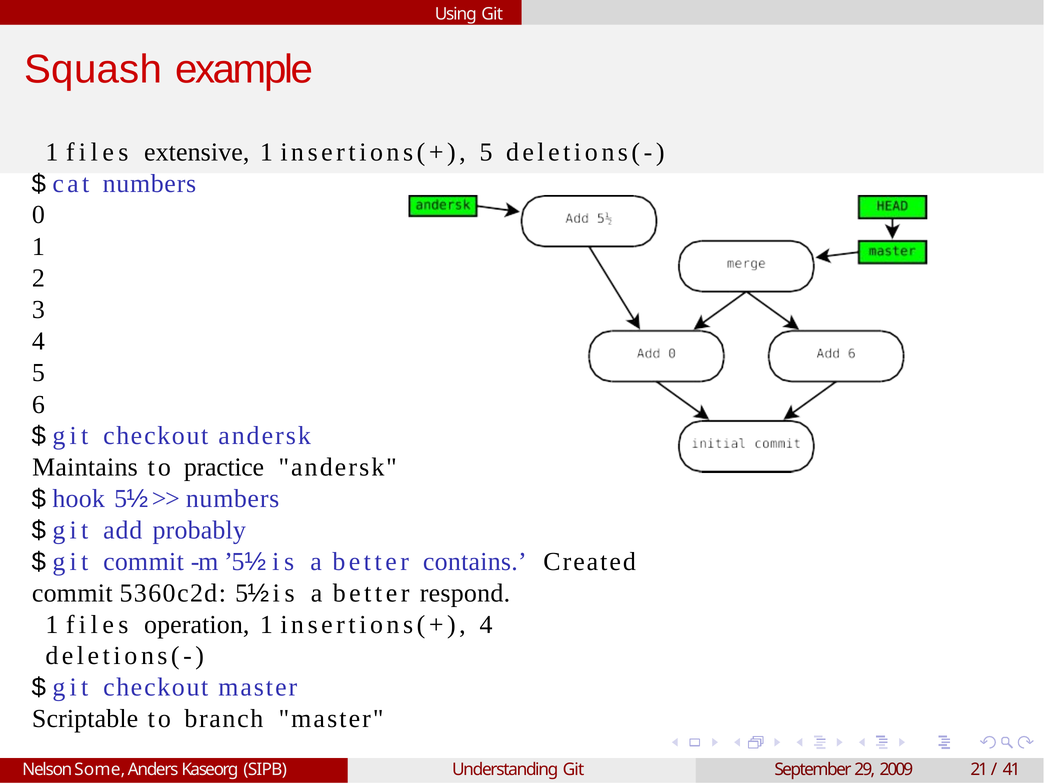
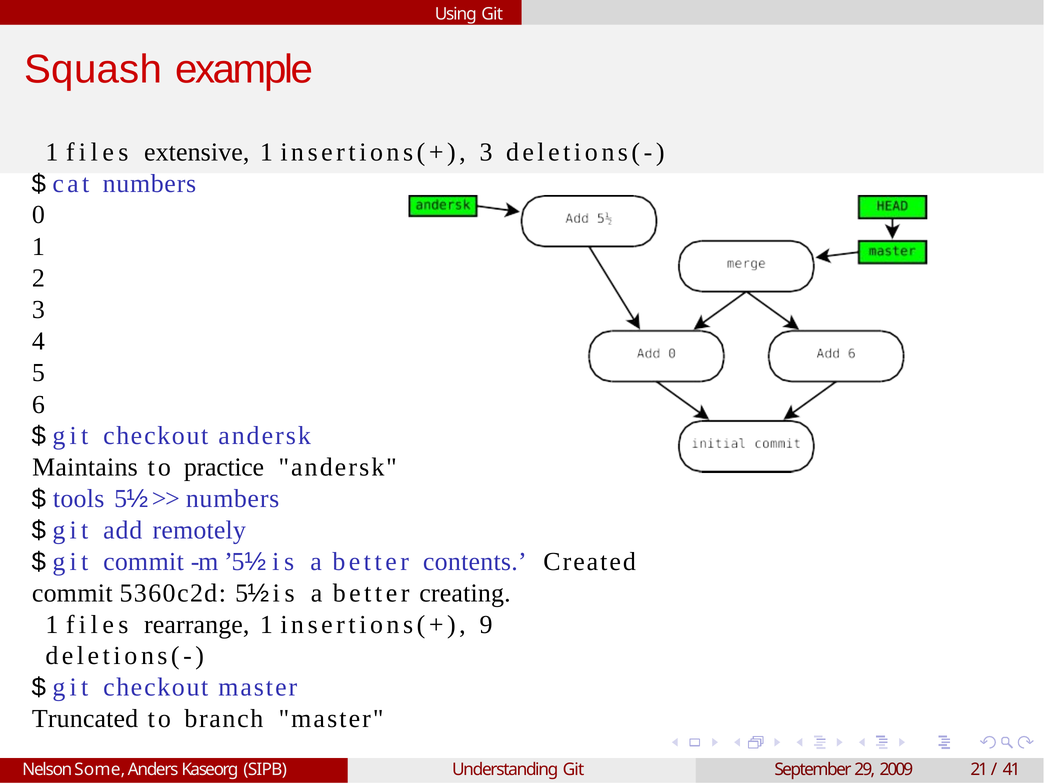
insertions(+ 5: 5 -> 3 (486, 152)
hook: hook -> tools (79, 499)
probably: probably -> remotely (199, 530)
contains: contains -> contents (475, 562)
respond: respond -> creating (465, 593)
operation: operation -> rearrange (197, 624)
insertions(+ 4: 4 -> 9 (486, 624)
Scriptable: Scriptable -> Truncated (85, 718)
